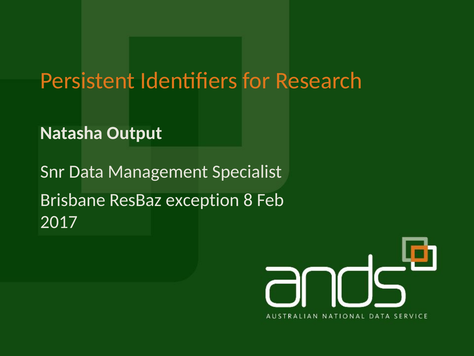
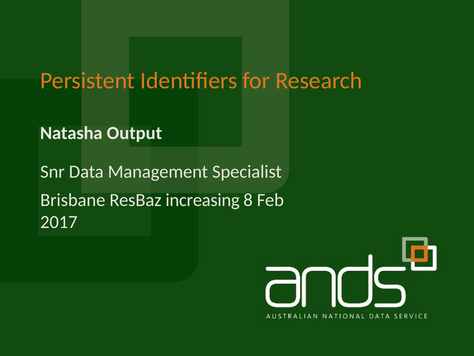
exception: exception -> increasing (203, 200)
